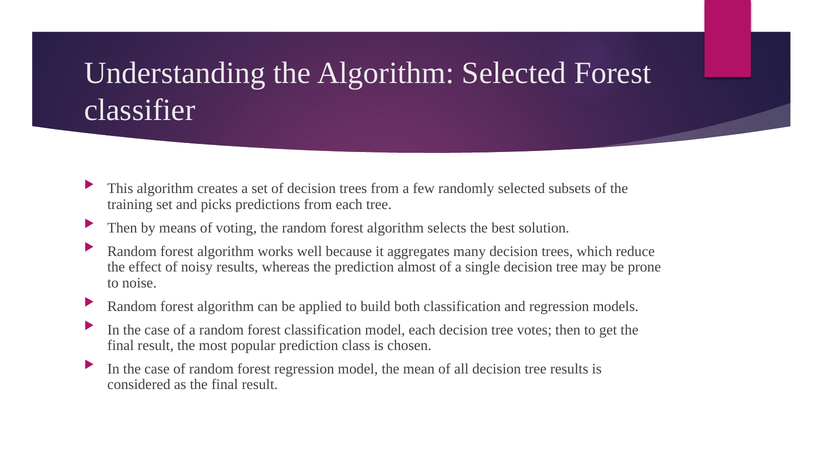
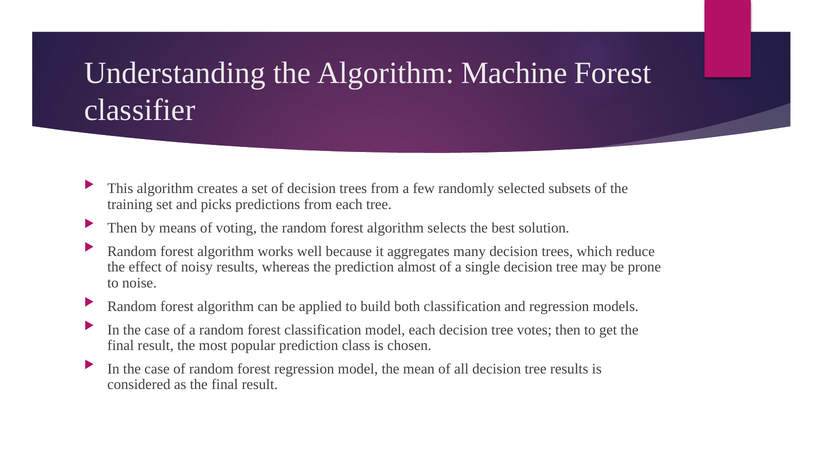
Algorithm Selected: Selected -> Machine (514, 73)
